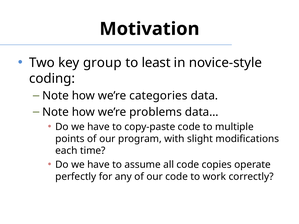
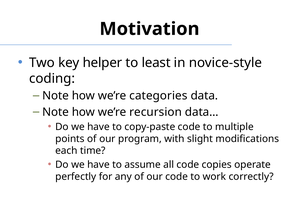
group: group -> helper (102, 63)
problems: problems -> recursion (156, 112)
